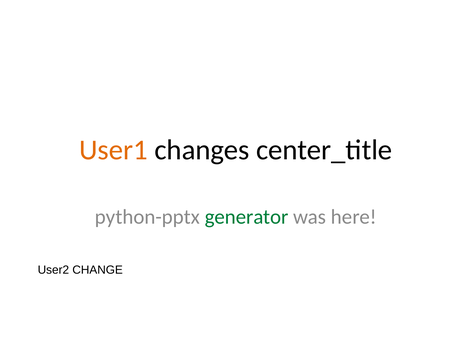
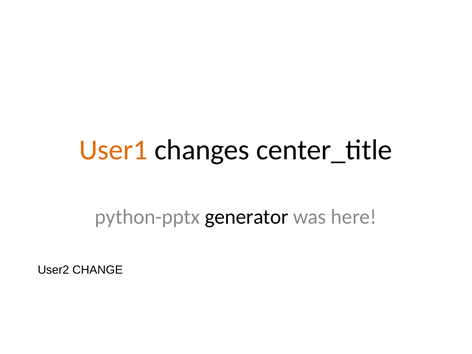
generator colour: green -> black (247, 217)
